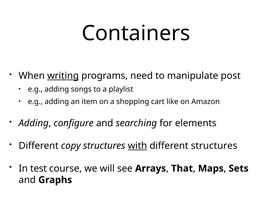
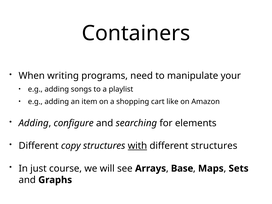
writing underline: present -> none (63, 76)
post: post -> your (231, 76)
test: test -> just (38, 168)
That: That -> Base (182, 168)
